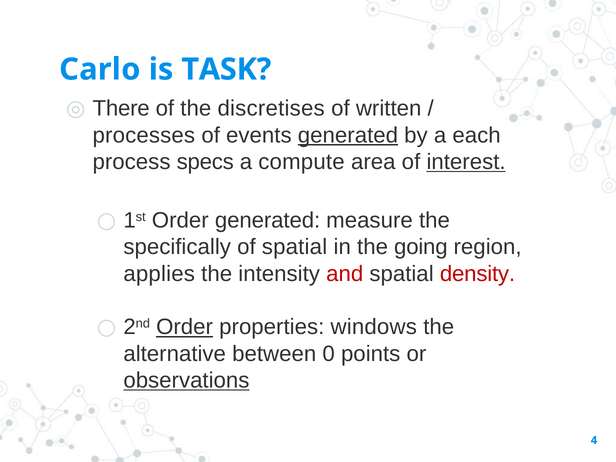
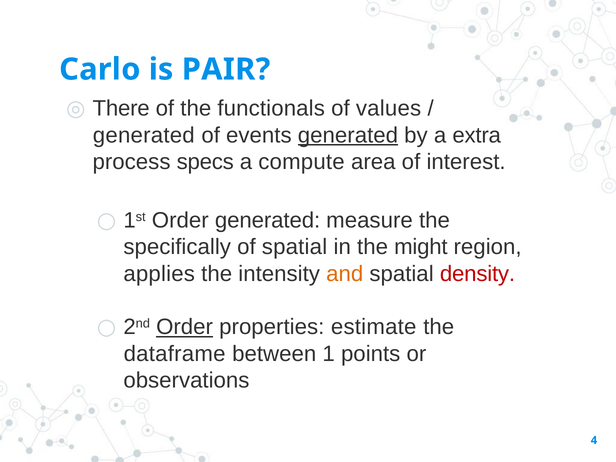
TASK: TASK -> PAIR (226, 69)
discretises: discretises -> functionals (271, 109)
written: written -> values (389, 109)
processes: processes -> generated (144, 135)
each: each -> extra (477, 135)
interest underline: present -> none (466, 162)
going: going -> might (421, 247)
and colour: red -> orange (345, 274)
windows: windows -> estimate (374, 327)
alternative: alternative -> dataframe (175, 354)
0: 0 -> 1 (329, 354)
observations underline: present -> none (186, 380)
